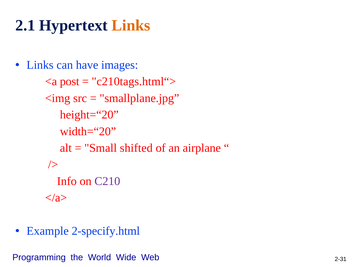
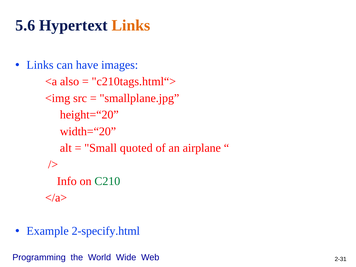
2.1: 2.1 -> 5.6 (25, 25)
post: post -> also (70, 82)
shifted: shifted -> quoted (136, 148)
C210 colour: purple -> green (107, 181)
